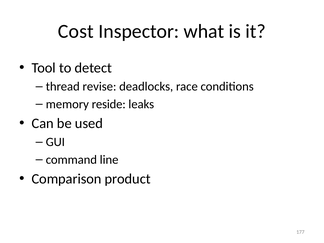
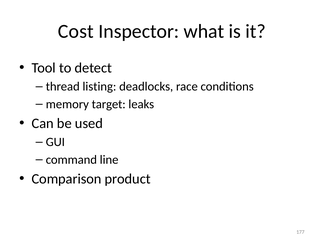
revise: revise -> listing (99, 87)
reside: reside -> target (109, 104)
